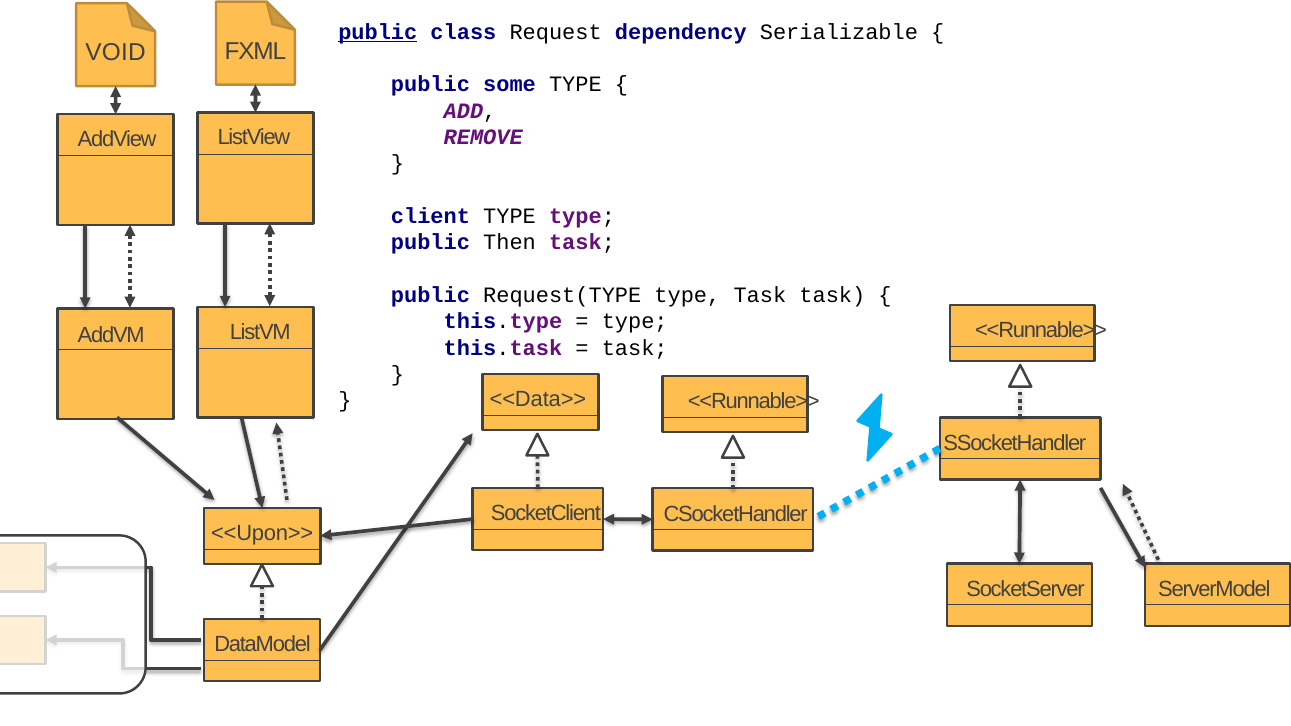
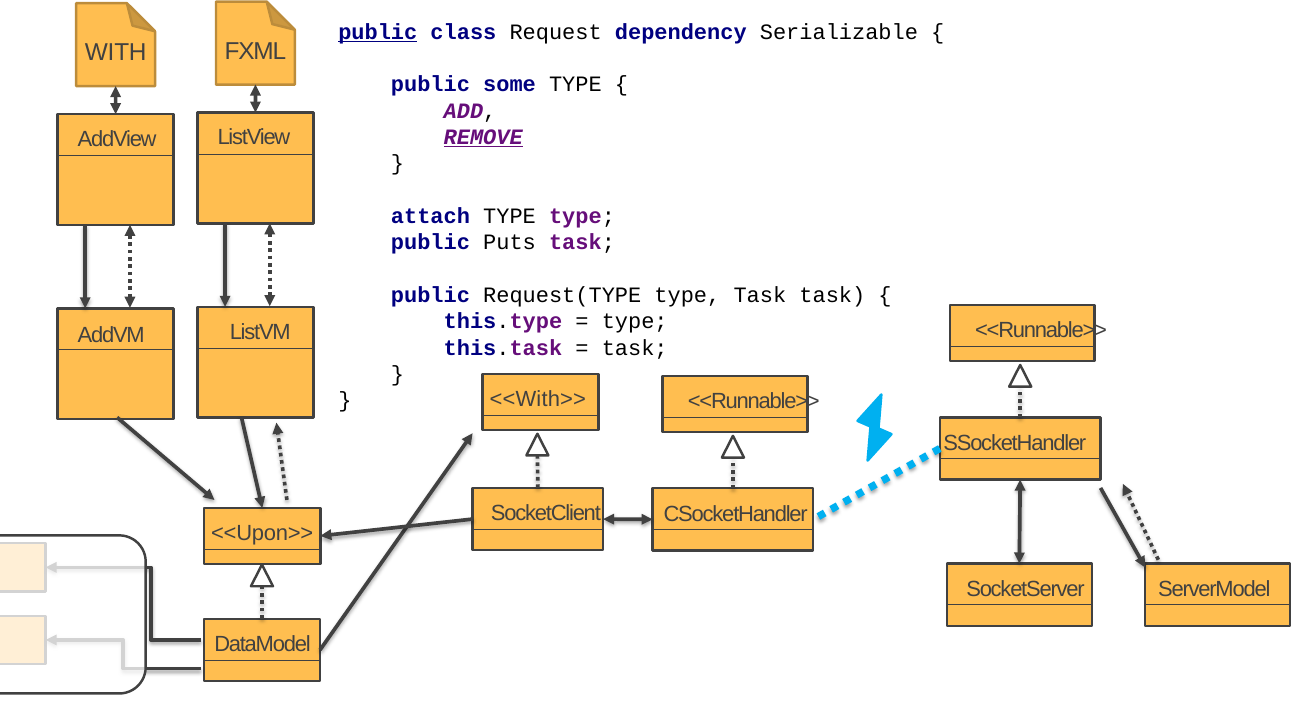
VOID: VOID -> WITH (116, 53)
REMOVE underline: none -> present (483, 137)
client: client -> attach (430, 216)
Then: Then -> Puts (510, 243)
<<Data>>: <<Data>> -> <<With>> (538, 399)
